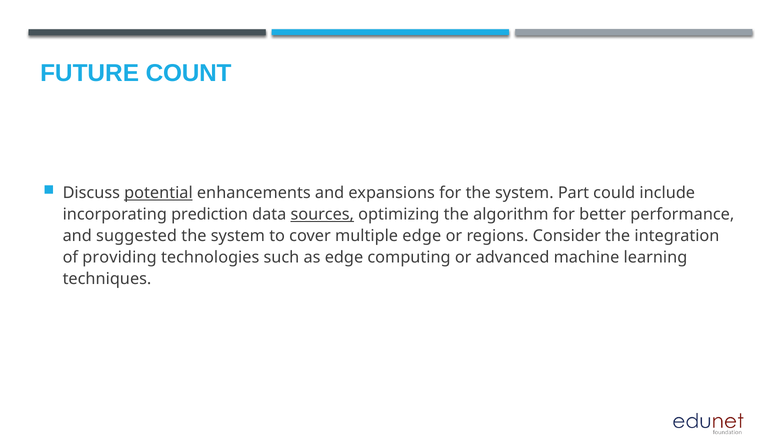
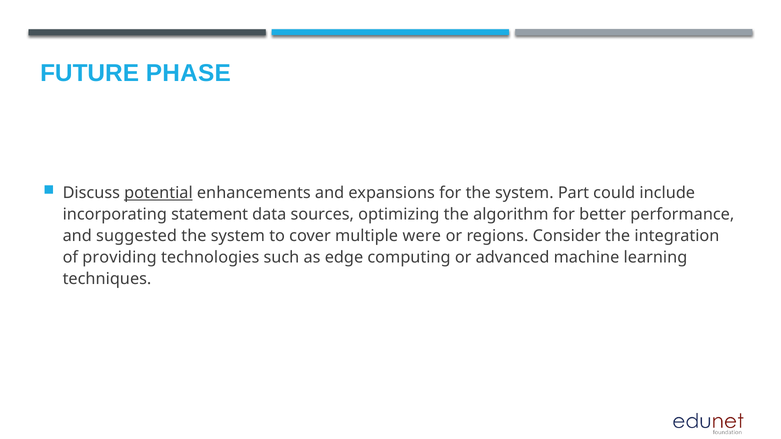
COUNT: COUNT -> PHASE (188, 73)
prediction: prediction -> statement (210, 215)
sources underline: present -> none (322, 215)
multiple edge: edge -> were (422, 236)
